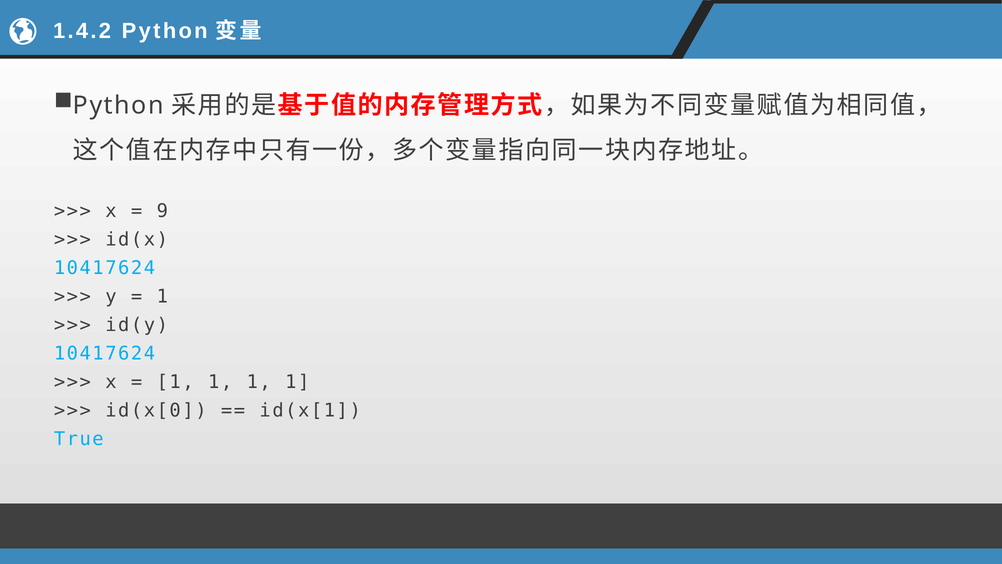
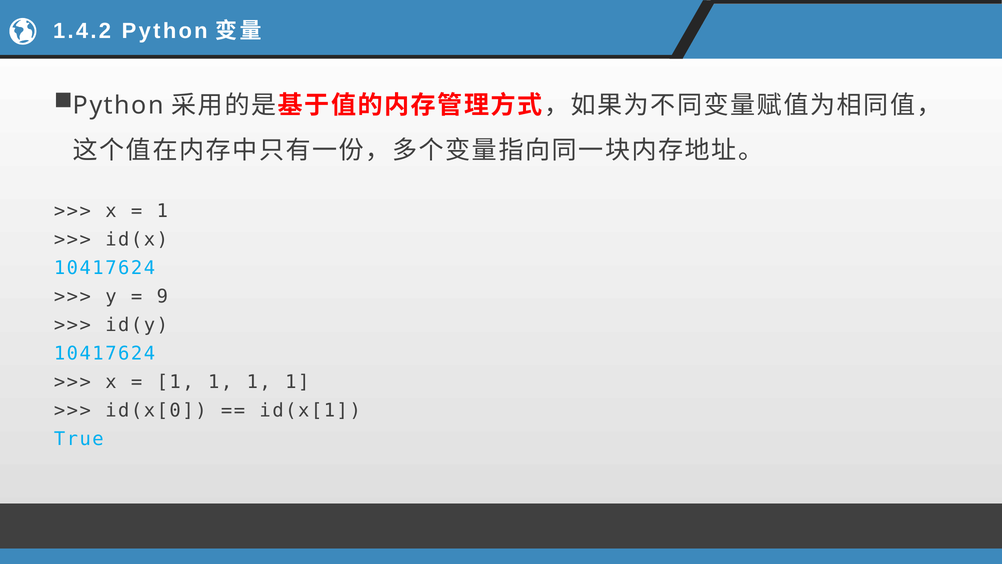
9: 9 -> 1 (162, 211)
1: 1 -> 9 (162, 296)
